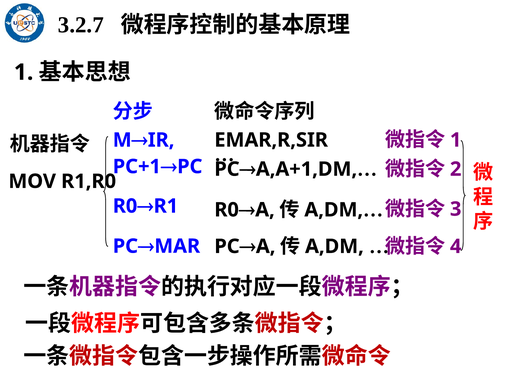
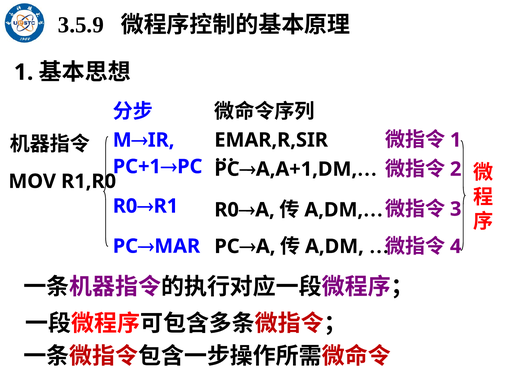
3.2.7: 3.2.7 -> 3.5.9 (81, 25)
